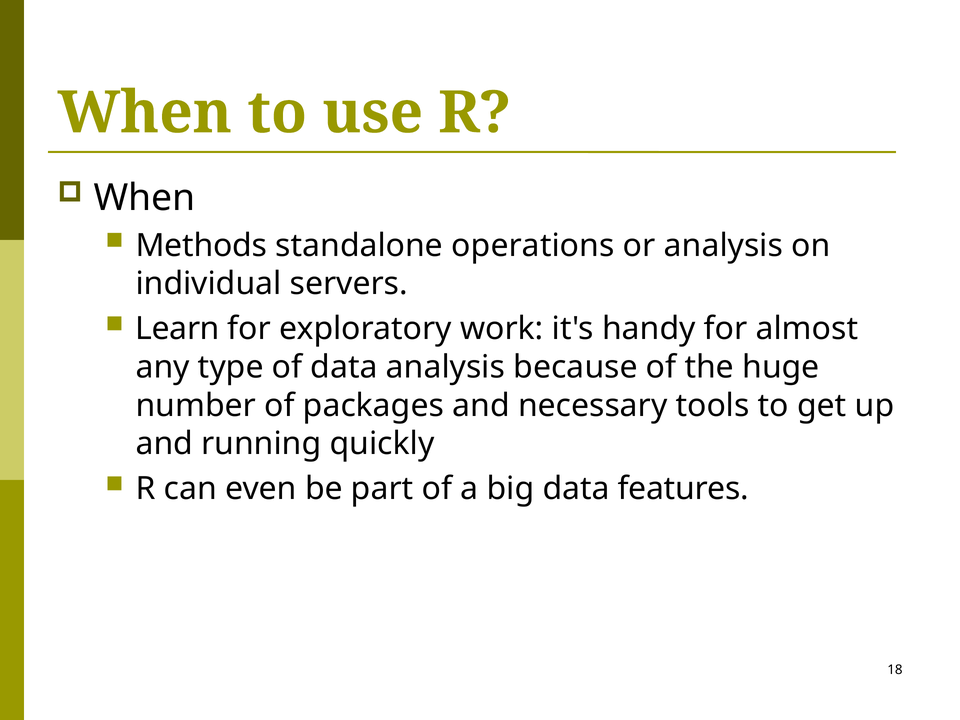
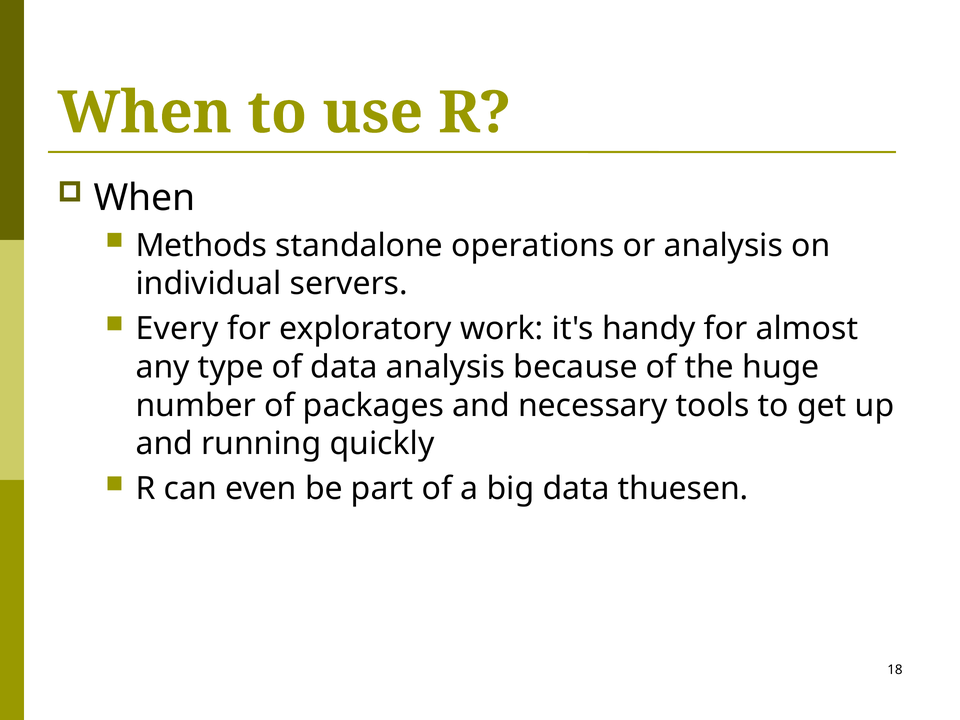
Learn: Learn -> Every (177, 329)
features: features -> thuesen (683, 489)
